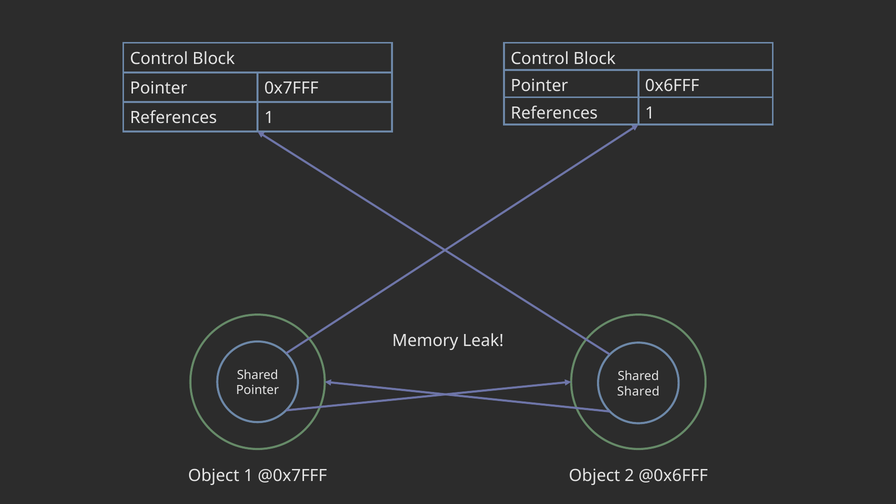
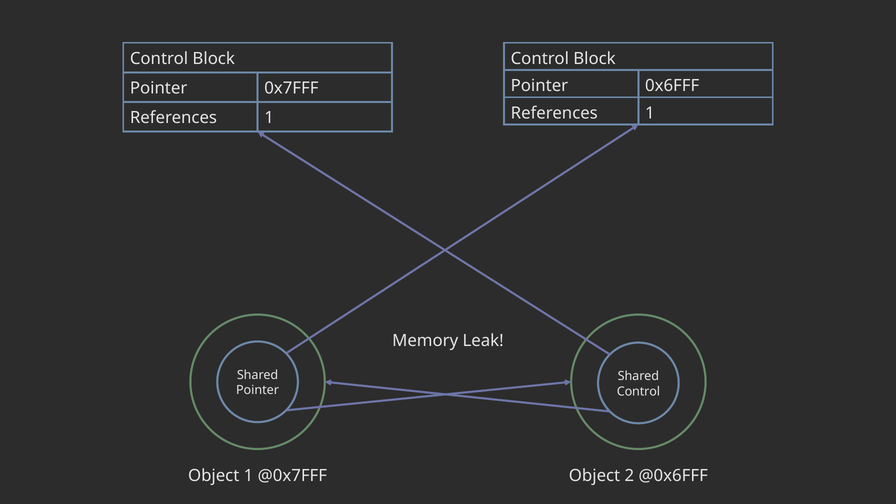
Shared: Shared -> Control (638, 391)
